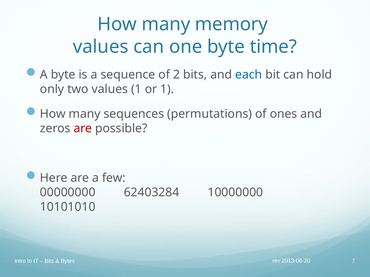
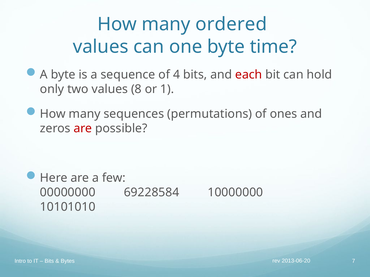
memory: memory -> ordered (231, 24)
2: 2 -> 4 (177, 75)
each colour: blue -> red (249, 75)
values 1: 1 -> 8 (136, 89)
62403284: 62403284 -> 69228584 (152, 193)
